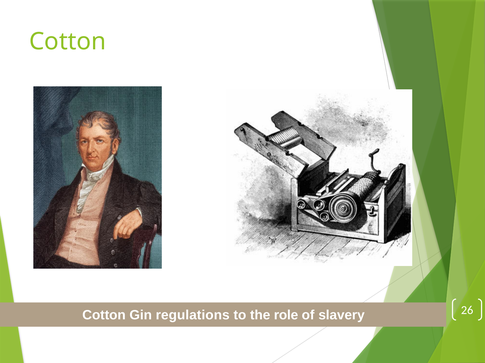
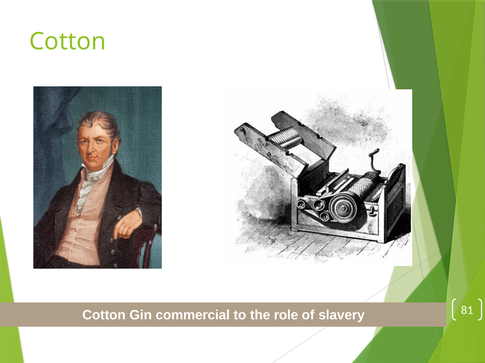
regulations: regulations -> commercial (193, 316)
26: 26 -> 81 (467, 311)
